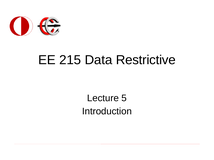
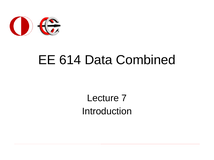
215: 215 -> 614 (70, 60)
Restrictive: Restrictive -> Combined (146, 60)
5: 5 -> 7 (124, 98)
